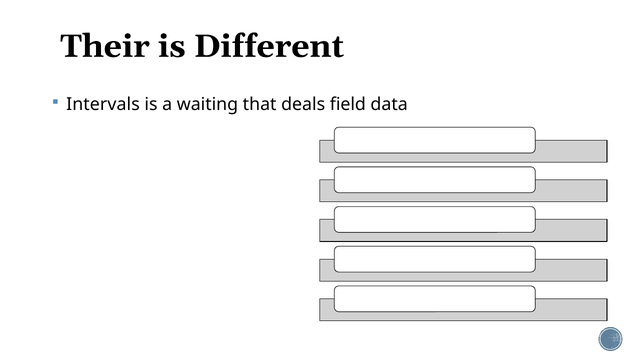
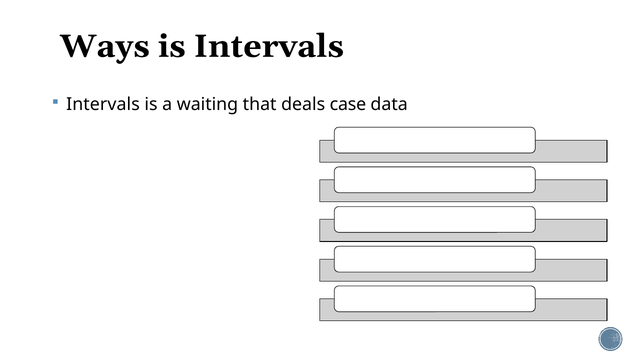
Their: Their -> Ways (105, 46)
is Different: Different -> Intervals (269, 46)
field: field -> case (348, 104)
